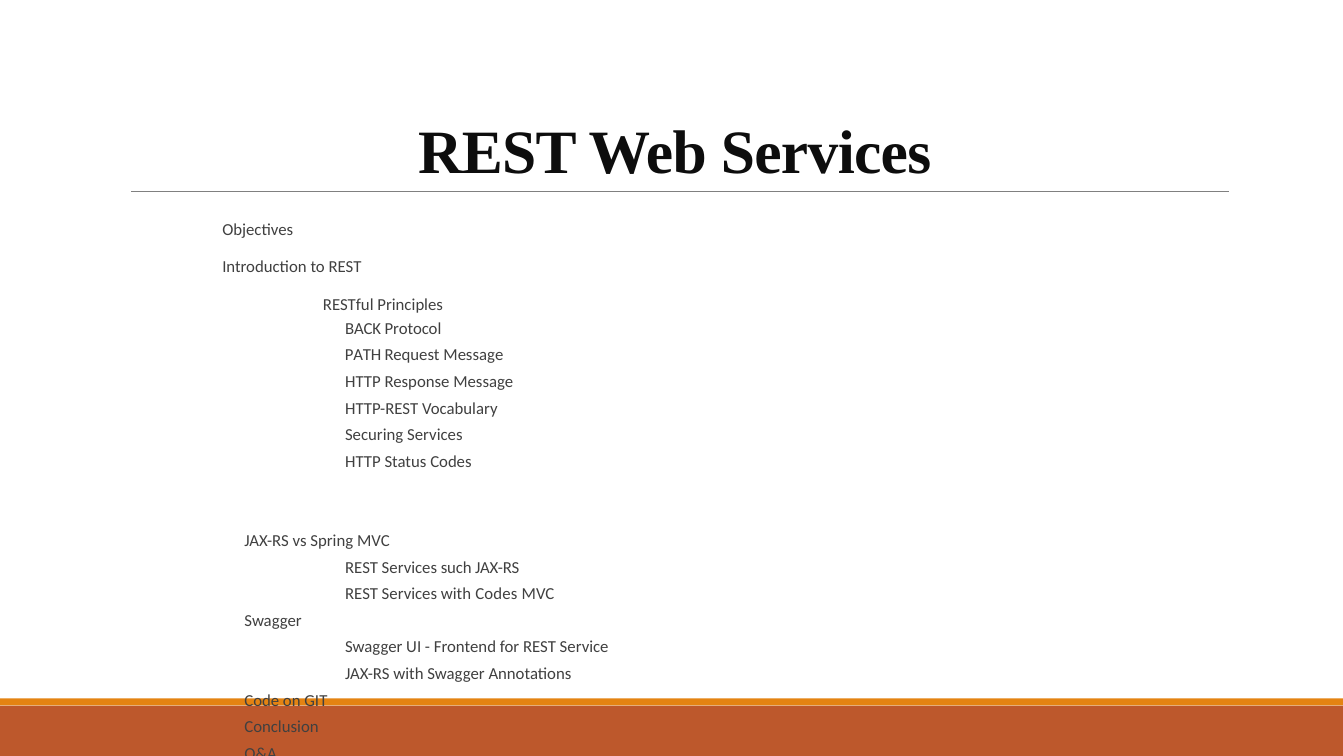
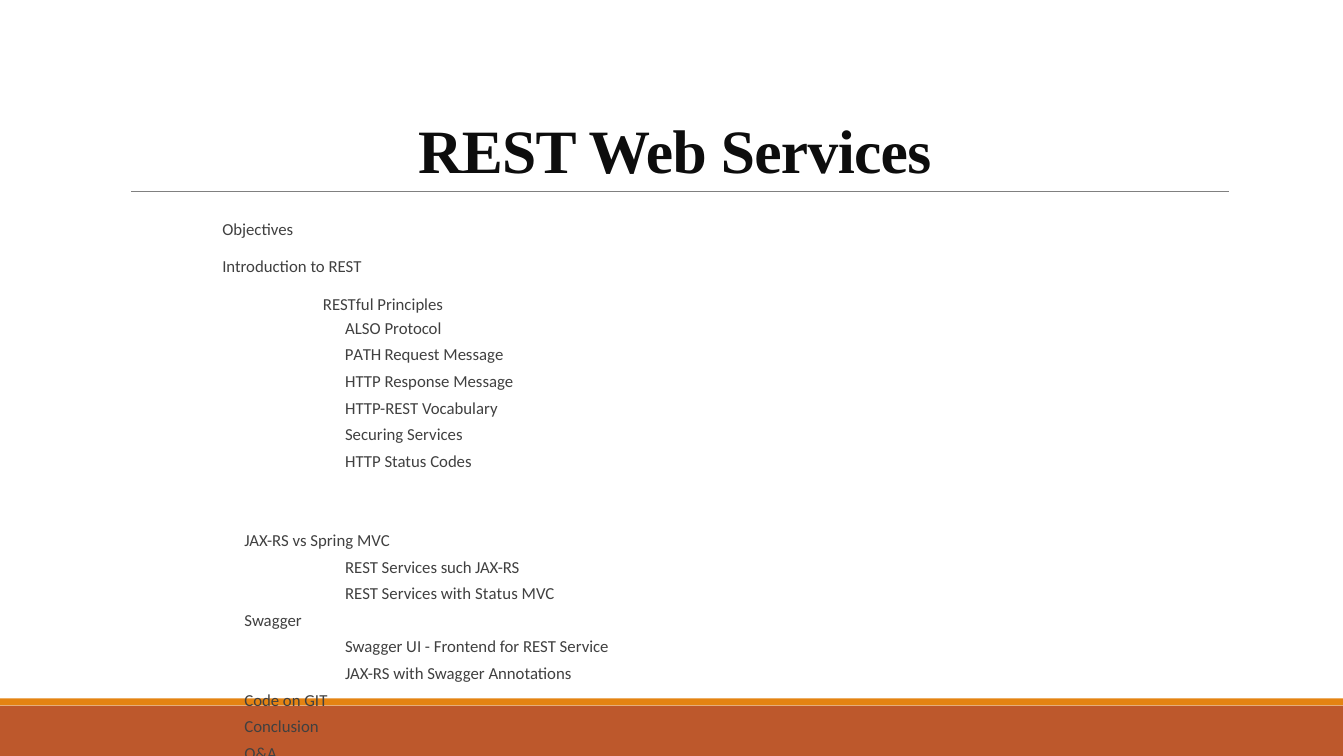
BACK: BACK -> ALSO (363, 329)
with Codes: Codes -> Status (496, 594)
